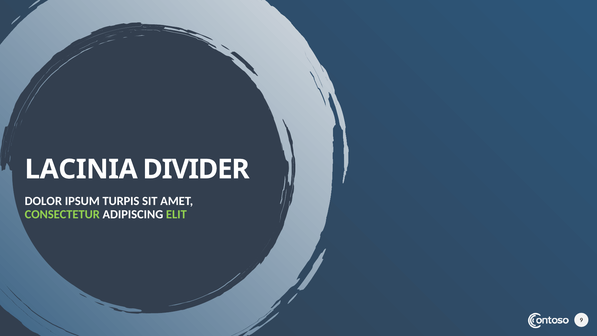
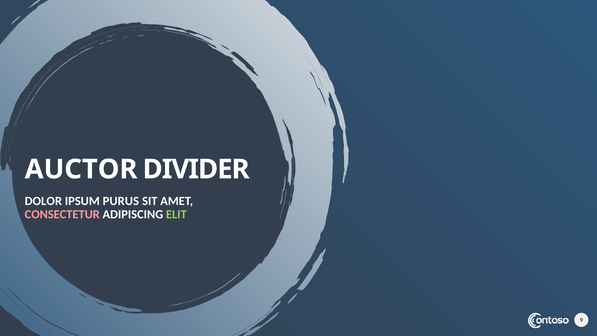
LACINIA: LACINIA -> AUCTOR (81, 169)
TURPIS: TURPIS -> PURUS (121, 201)
CONSECTETUR colour: light green -> pink (62, 214)
